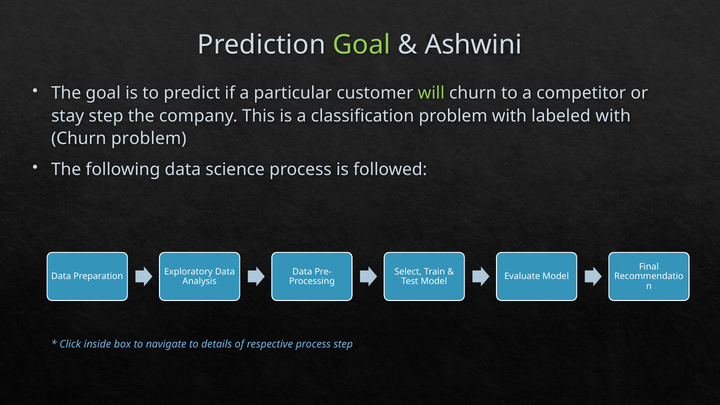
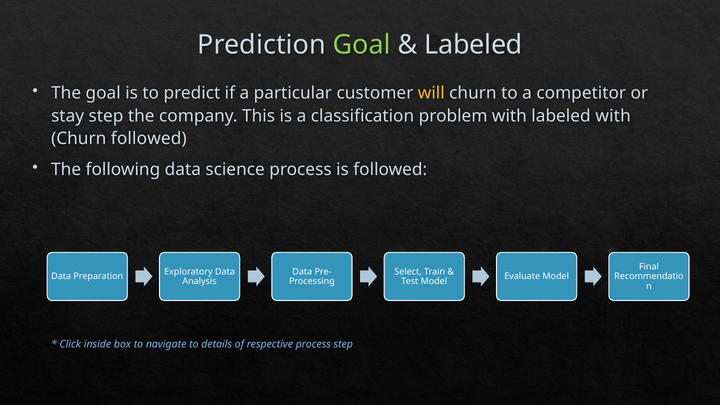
Ashwini: Ashwini -> Labeled (473, 45)
will colour: light green -> yellow (431, 93)
Churn problem: problem -> followed (149, 139)
